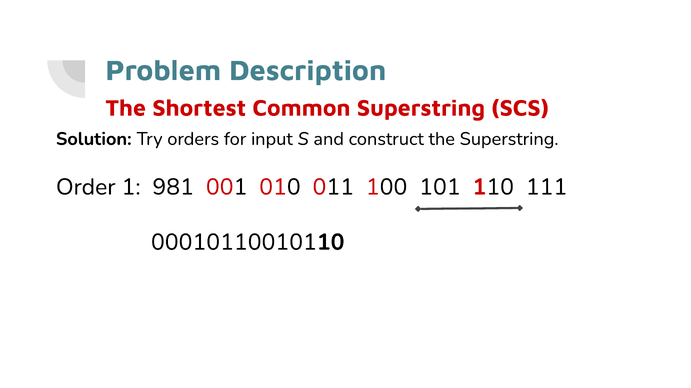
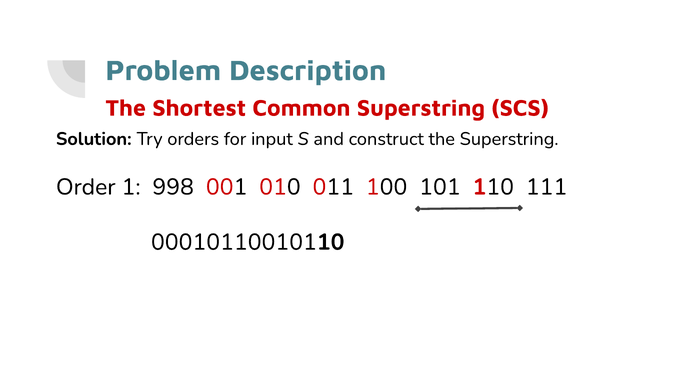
981: 981 -> 998 (173, 187)
